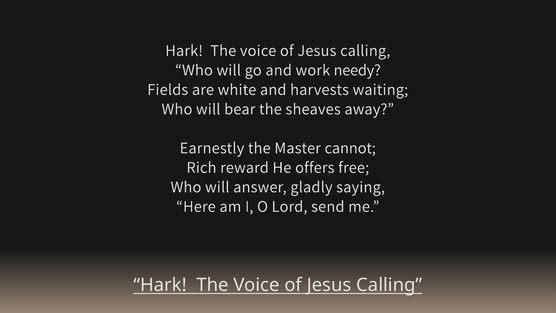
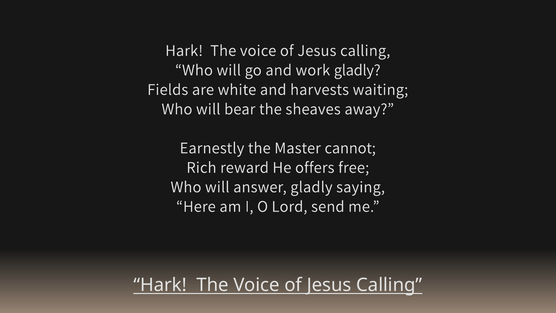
work needy: needy -> gladly (357, 70)
